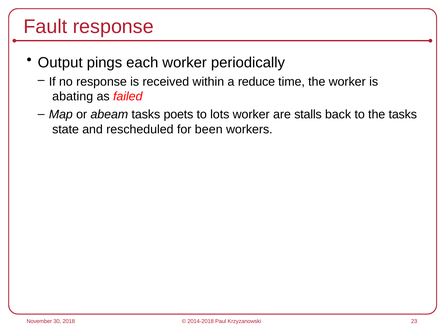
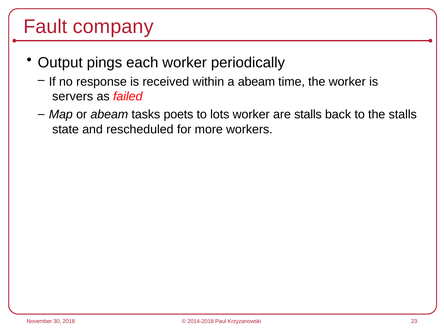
Fault response: response -> company (113, 27)
a reduce: reduce -> abeam (256, 82)
abating: abating -> servers (73, 97)
the tasks: tasks -> stalls (403, 114)
been: been -> more (209, 129)
